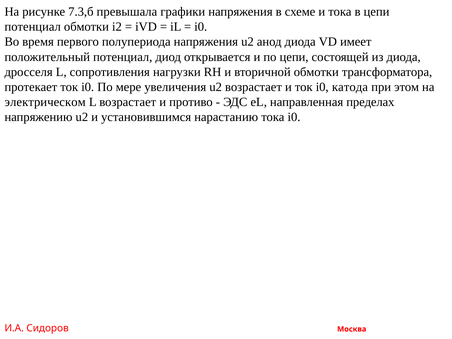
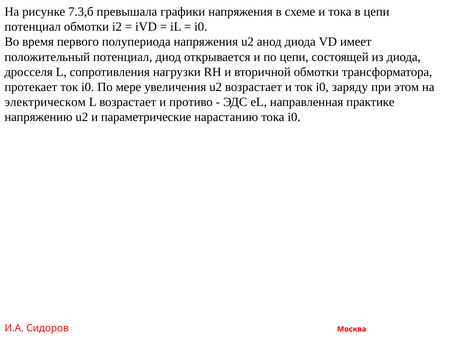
катода: катода -> заряду (350, 87)
пределах: пределах -> практике (370, 102)
установившимся: установившимся -> параметрические (146, 117)
